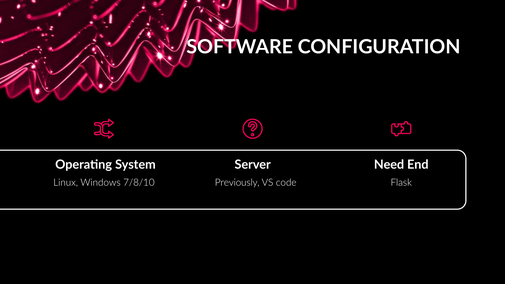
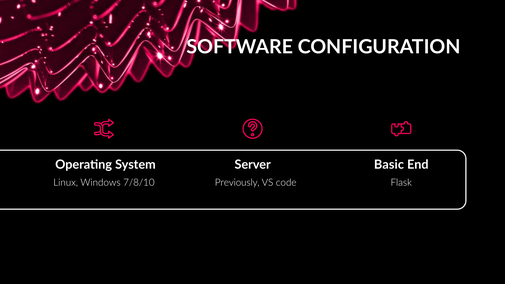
Need: Need -> Basic (389, 165)
